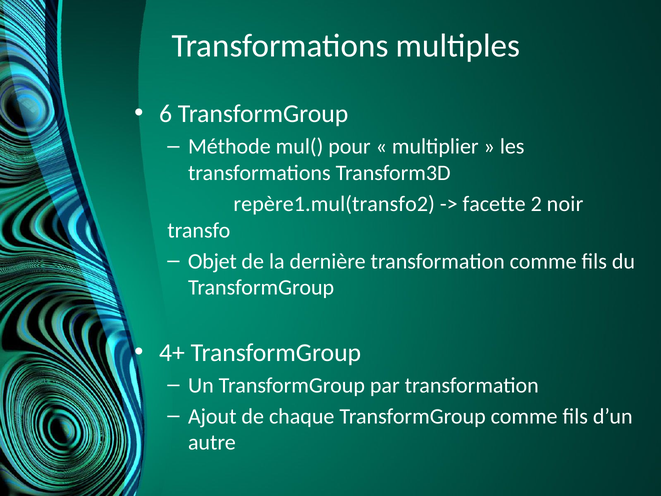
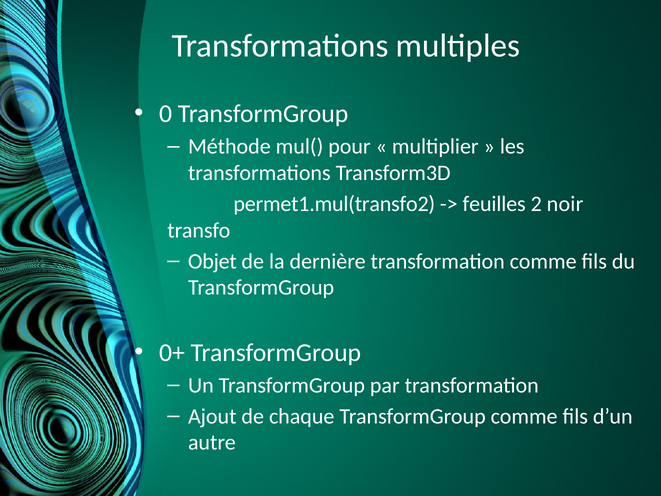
6: 6 -> 0 (166, 114)
repère1.mul(transfo2: repère1.mul(transfo2 -> permet1.mul(transfo2 (334, 204)
facette: facette -> feuilles (494, 204)
4+: 4+ -> 0+ (172, 352)
